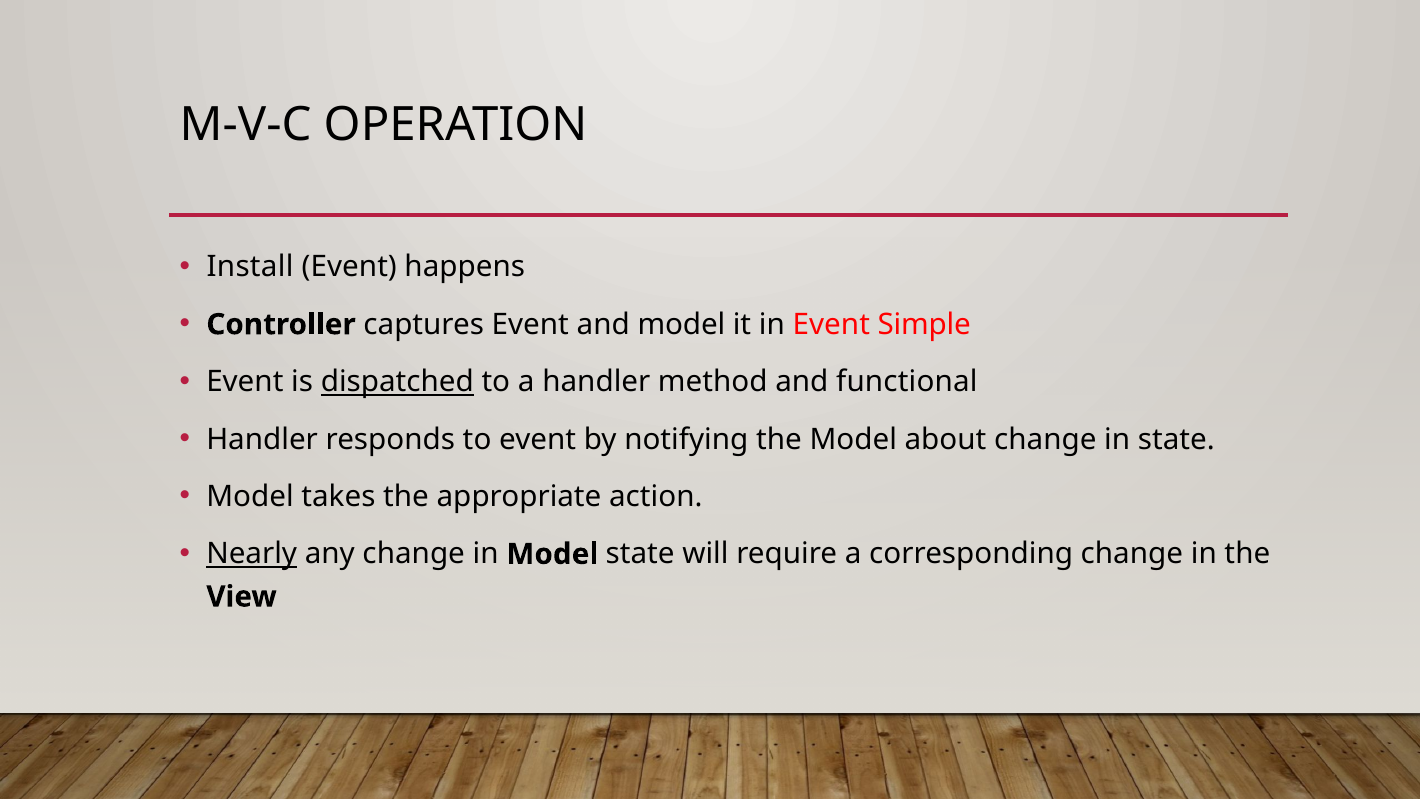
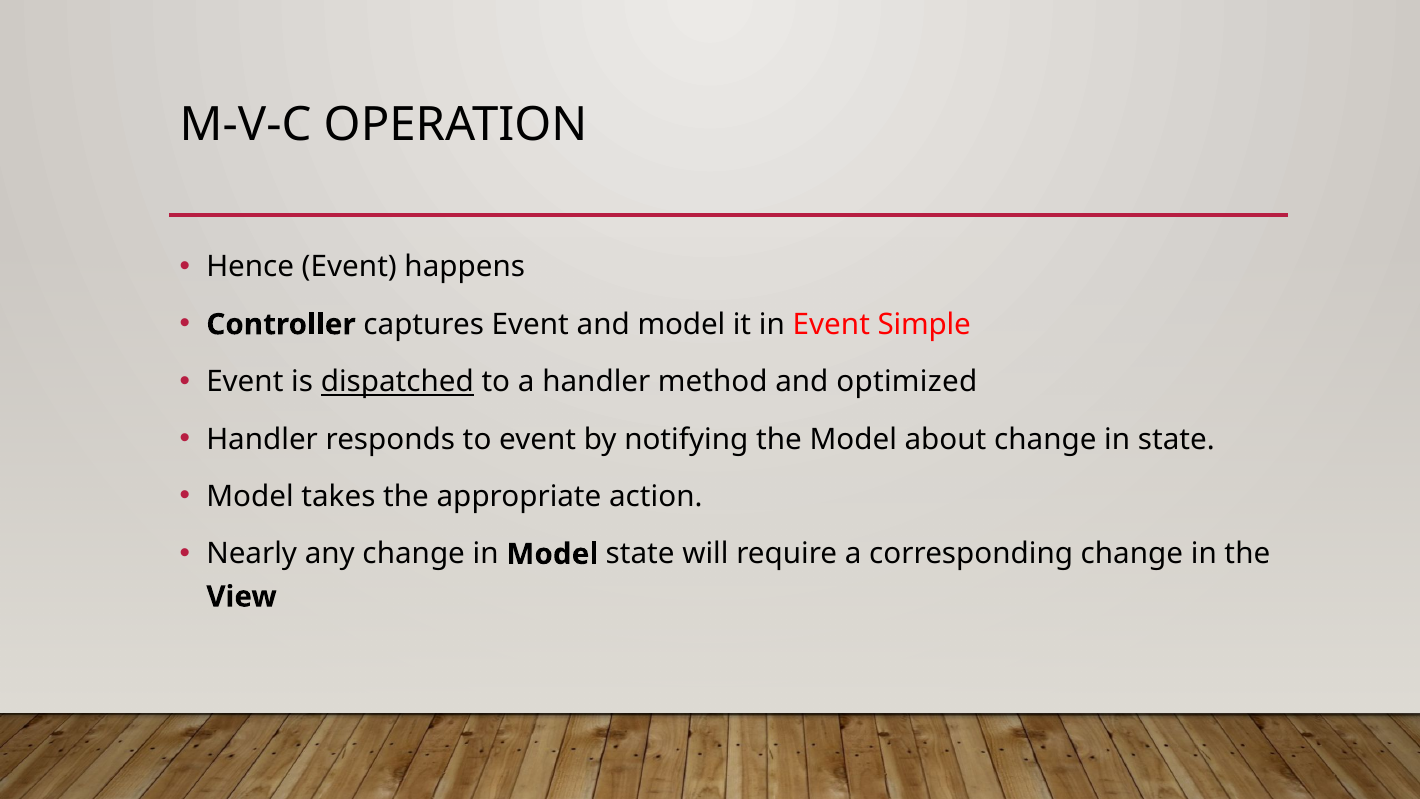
Install: Install -> Hence (250, 267)
functional: functional -> optimized (907, 382)
Nearly underline: present -> none (252, 554)
